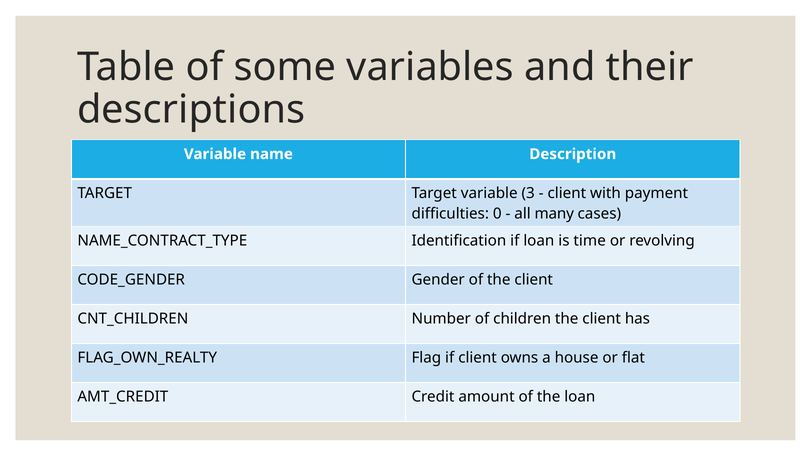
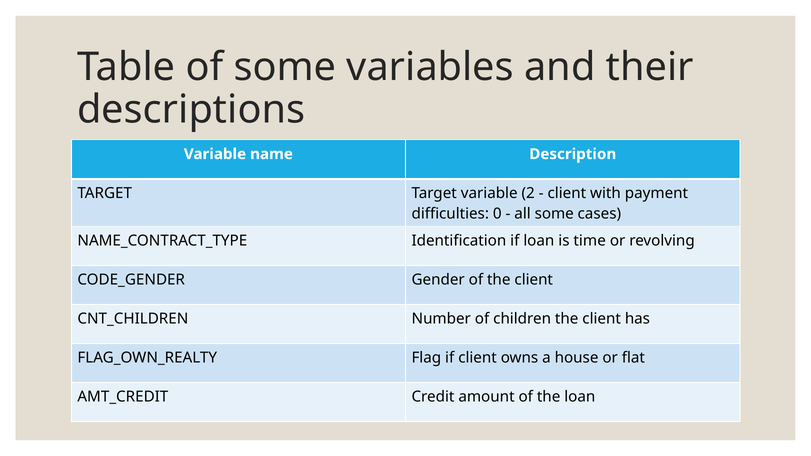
3: 3 -> 2 (528, 193)
all many: many -> some (554, 214)
